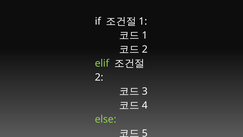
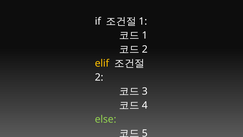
elif colour: light green -> yellow (102, 63)
